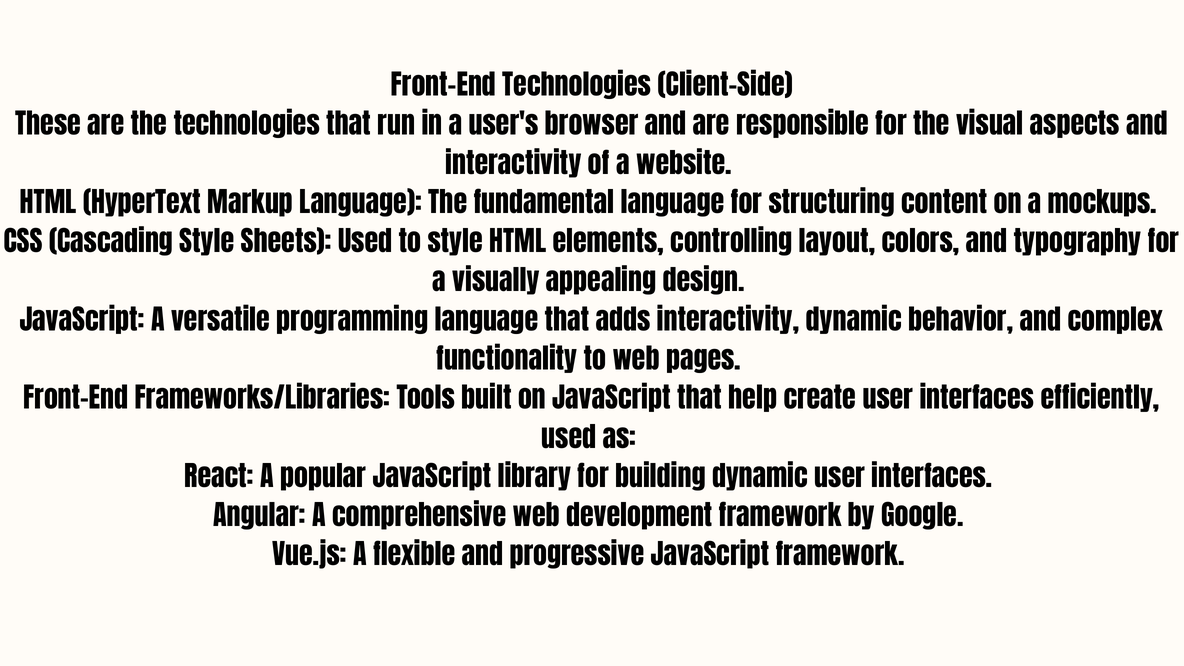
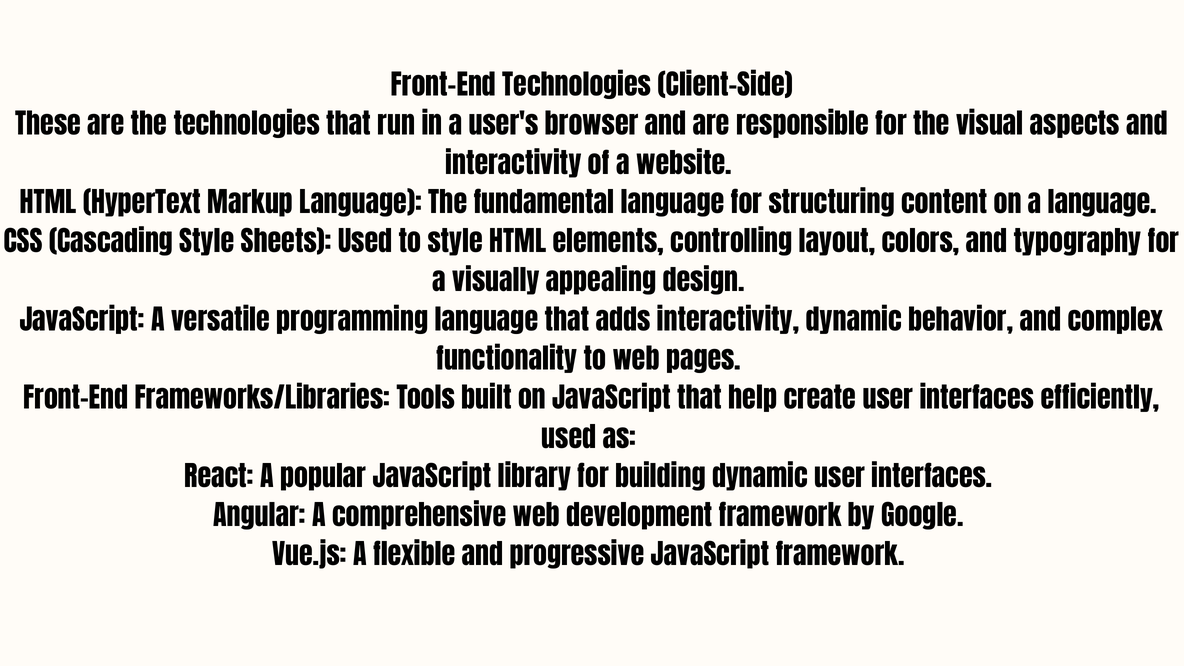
a mockups: mockups -> language (1102, 204)
